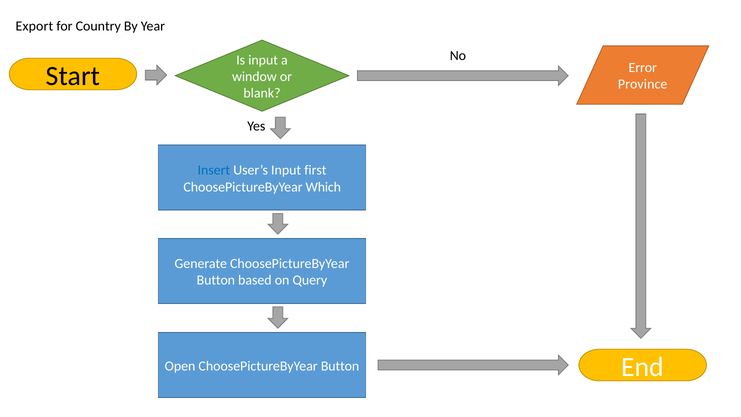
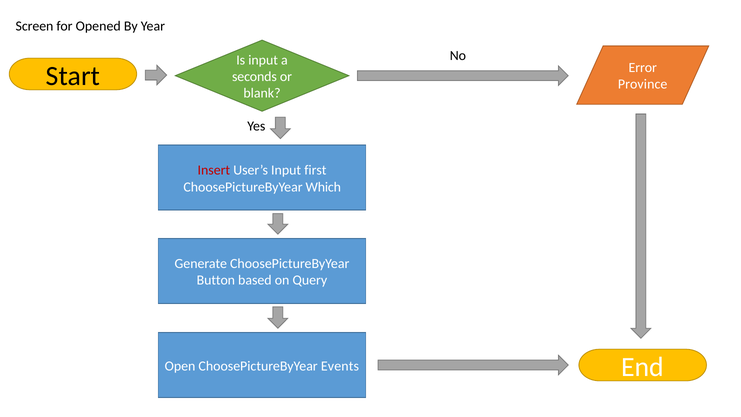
Export: Export -> Screen (34, 26)
Country: Country -> Opened (98, 26)
window: window -> seconds (254, 77)
Insert colour: blue -> red (214, 170)
Open ChoosePictureByYear Button: Button -> Events (340, 366)
